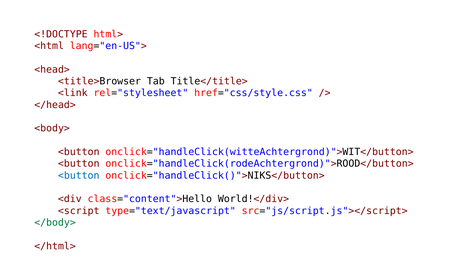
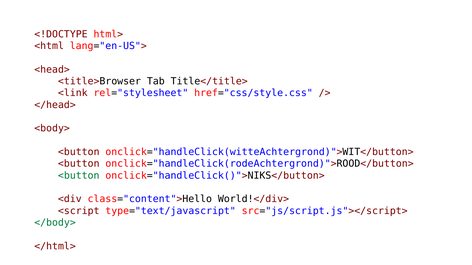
<button colour: blue -> green (79, 176)
